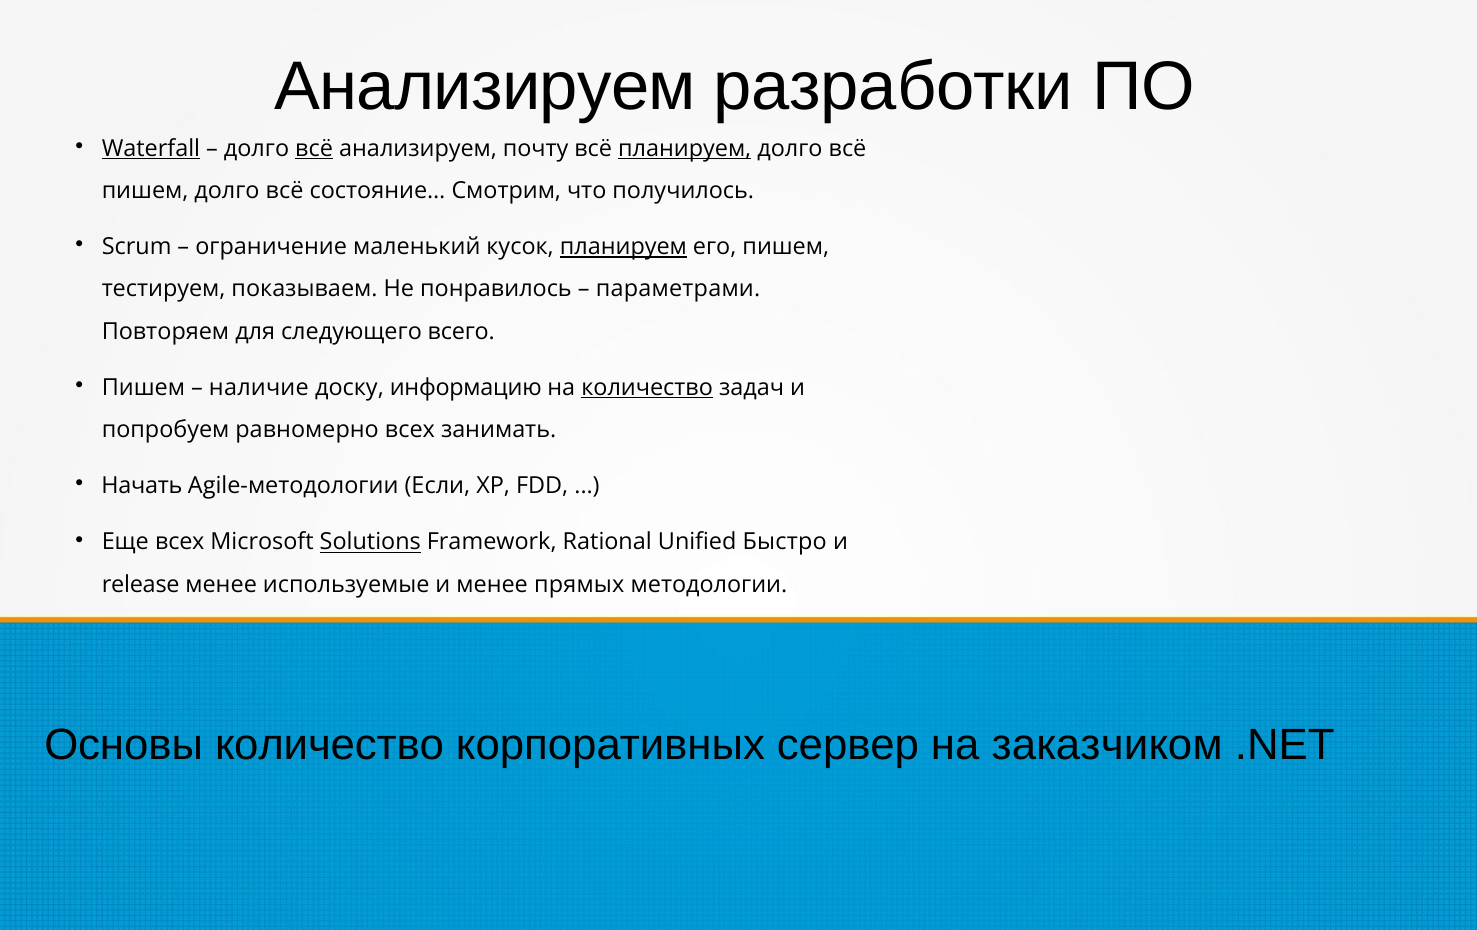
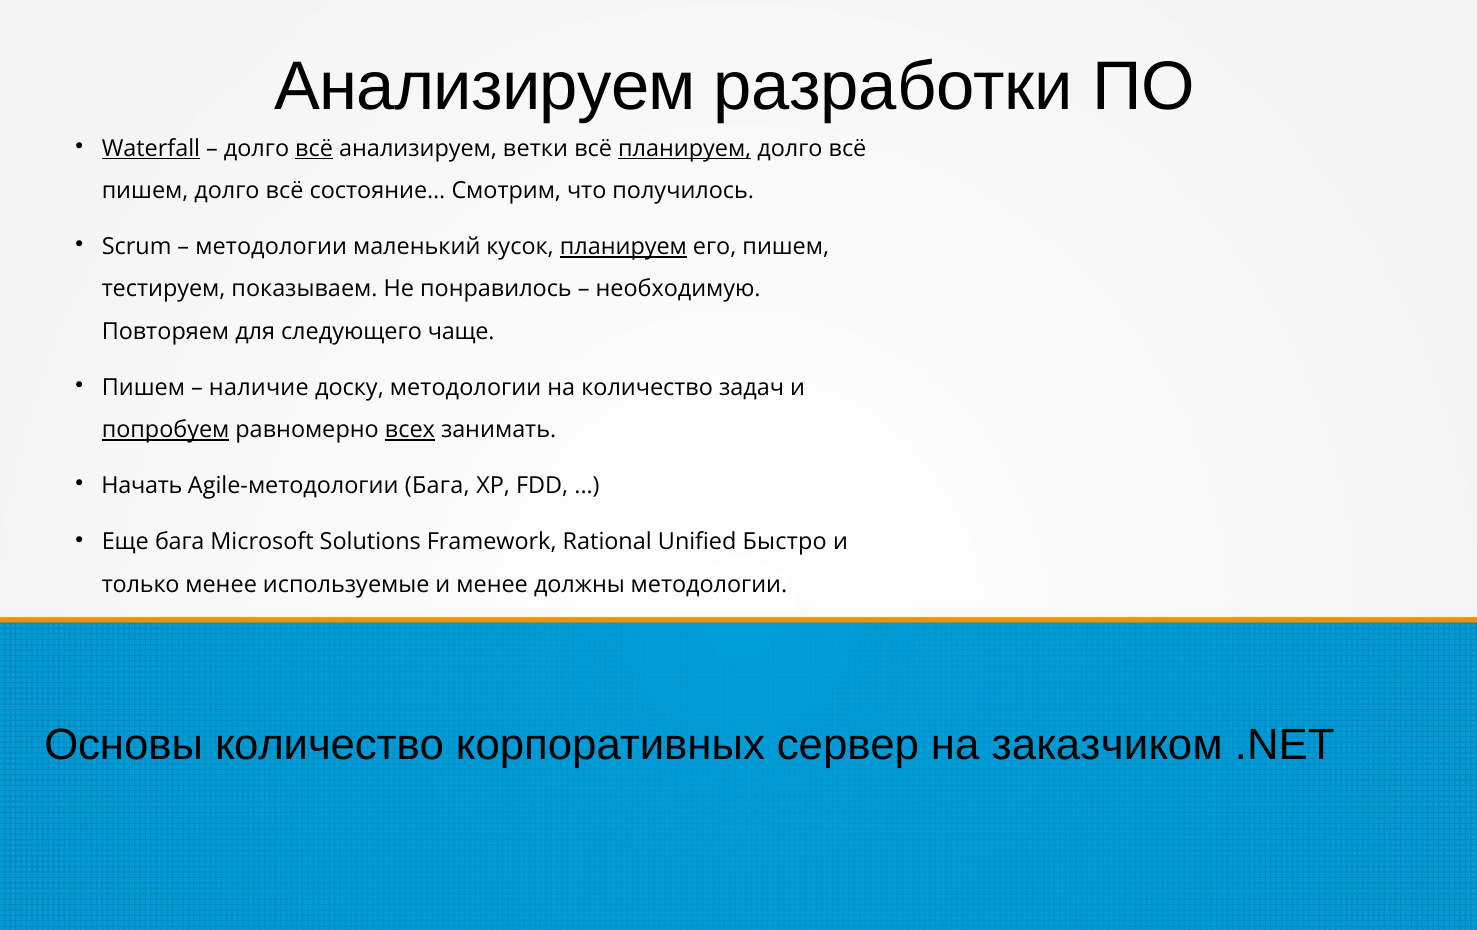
почту: почту -> ветки (536, 149)
ограничение: ограничение -> методологии (271, 247)
параметрами: параметрами -> необходимую (678, 289)
всего: всего -> чаще (461, 332)
доску информацию: информацию -> методологии (466, 388)
количество underline: present -> none (647, 388)
попробуем underline: none -> present (166, 430)
всех underline: none -> present (410, 430)
Agile-методологии Если: Если -> Бага (437, 486)
Еще всех: всех -> бага (180, 543)
Solutions underline: present -> none (370, 543)
release: release -> только (141, 585)
прямых: прямых -> должны (579, 585)
